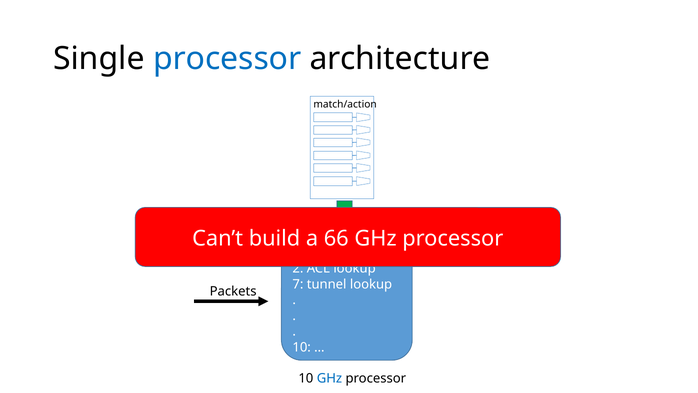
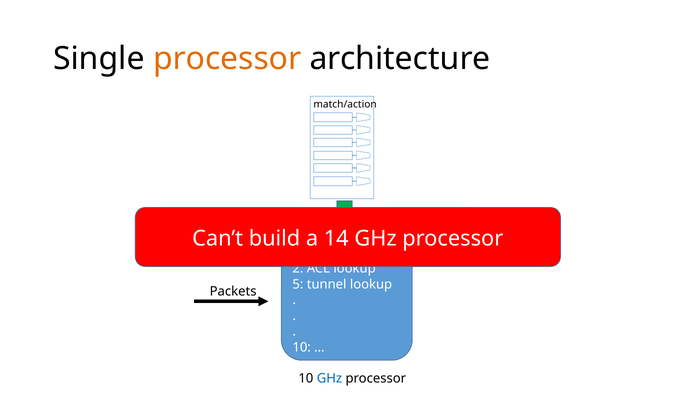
processor colour: blue -> orange (227, 59)
66: 66 -> 14 (336, 238)
7: 7 -> 5 (298, 284)
